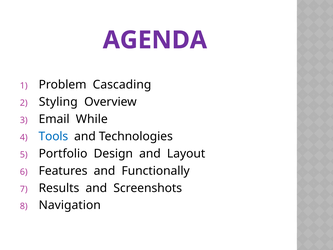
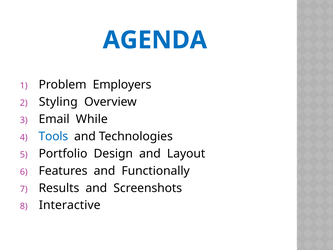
AGENDA colour: purple -> blue (155, 40)
Cascading: Cascading -> Employers (122, 85)
Navigation: Navigation -> Interactive (70, 205)
